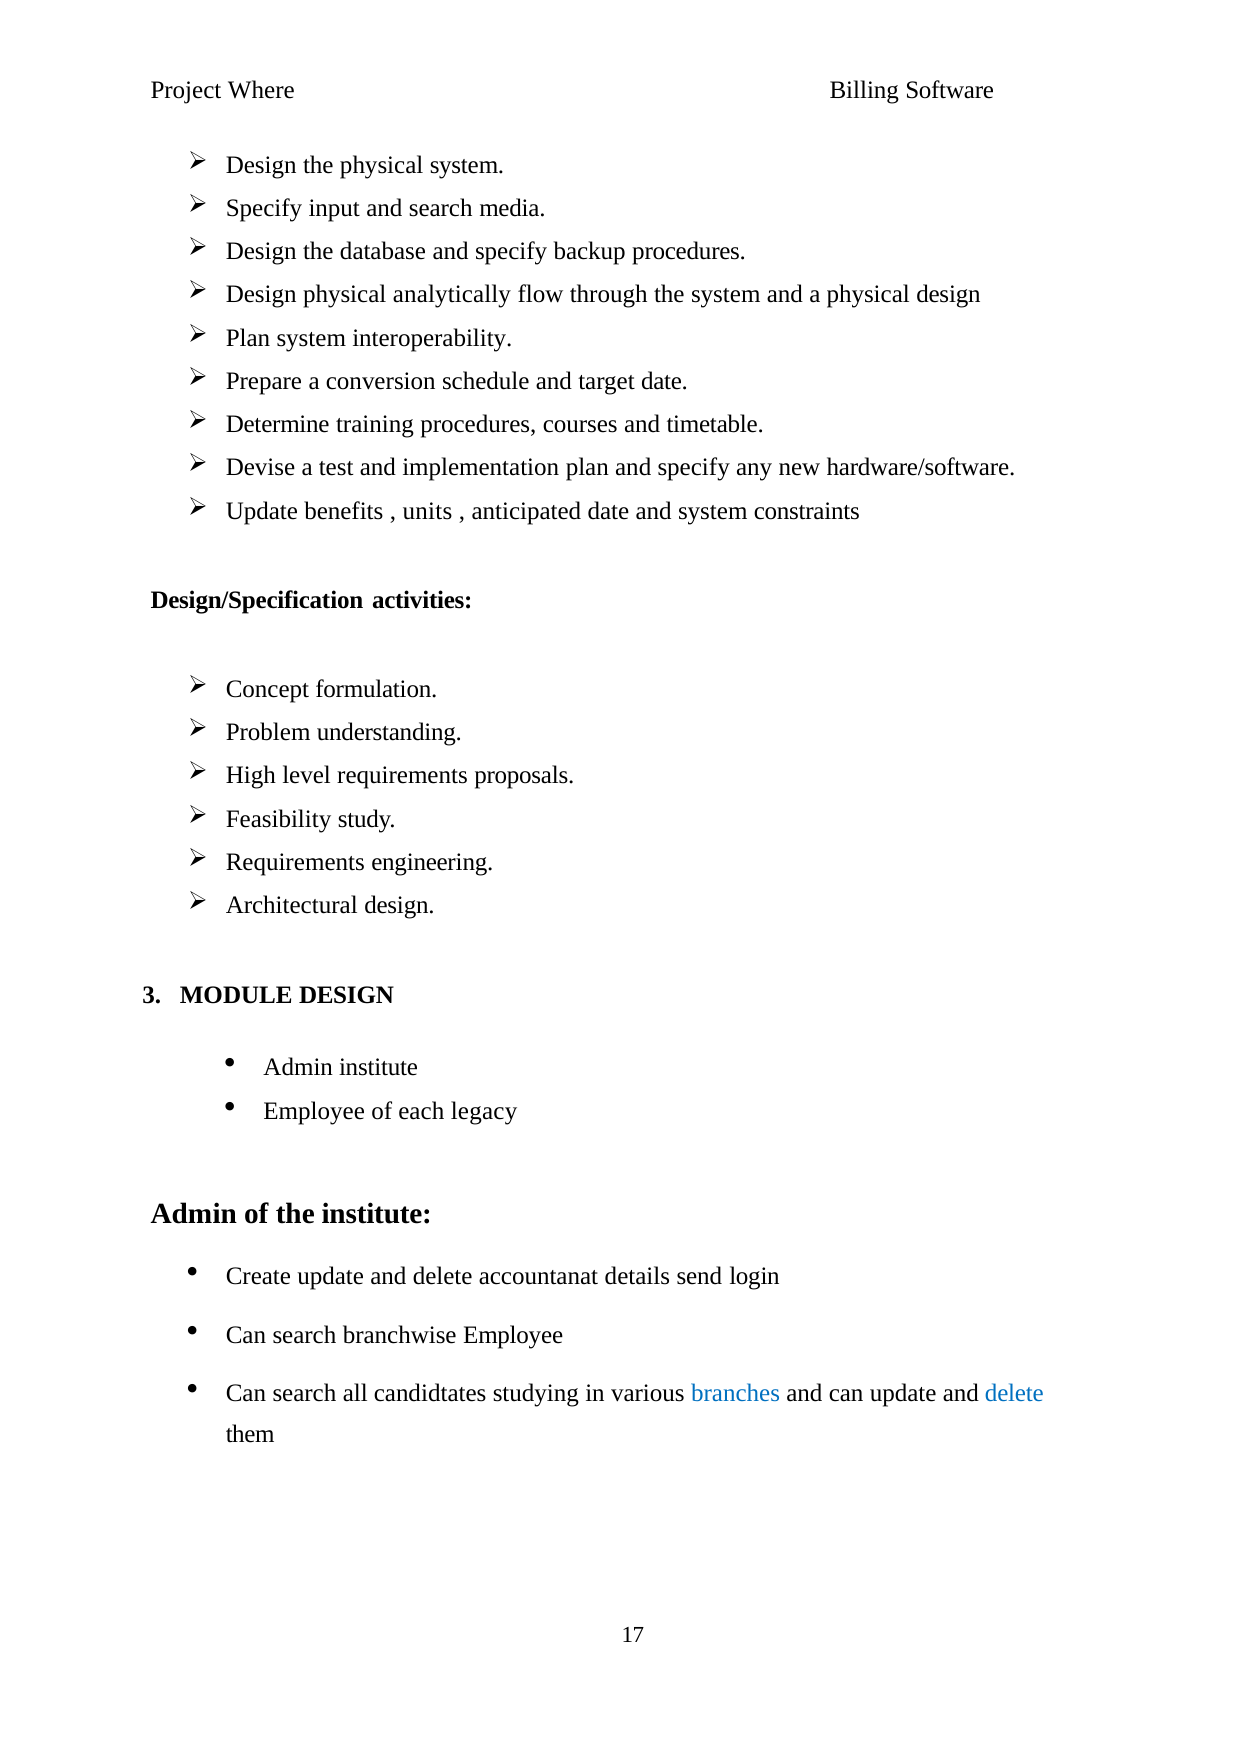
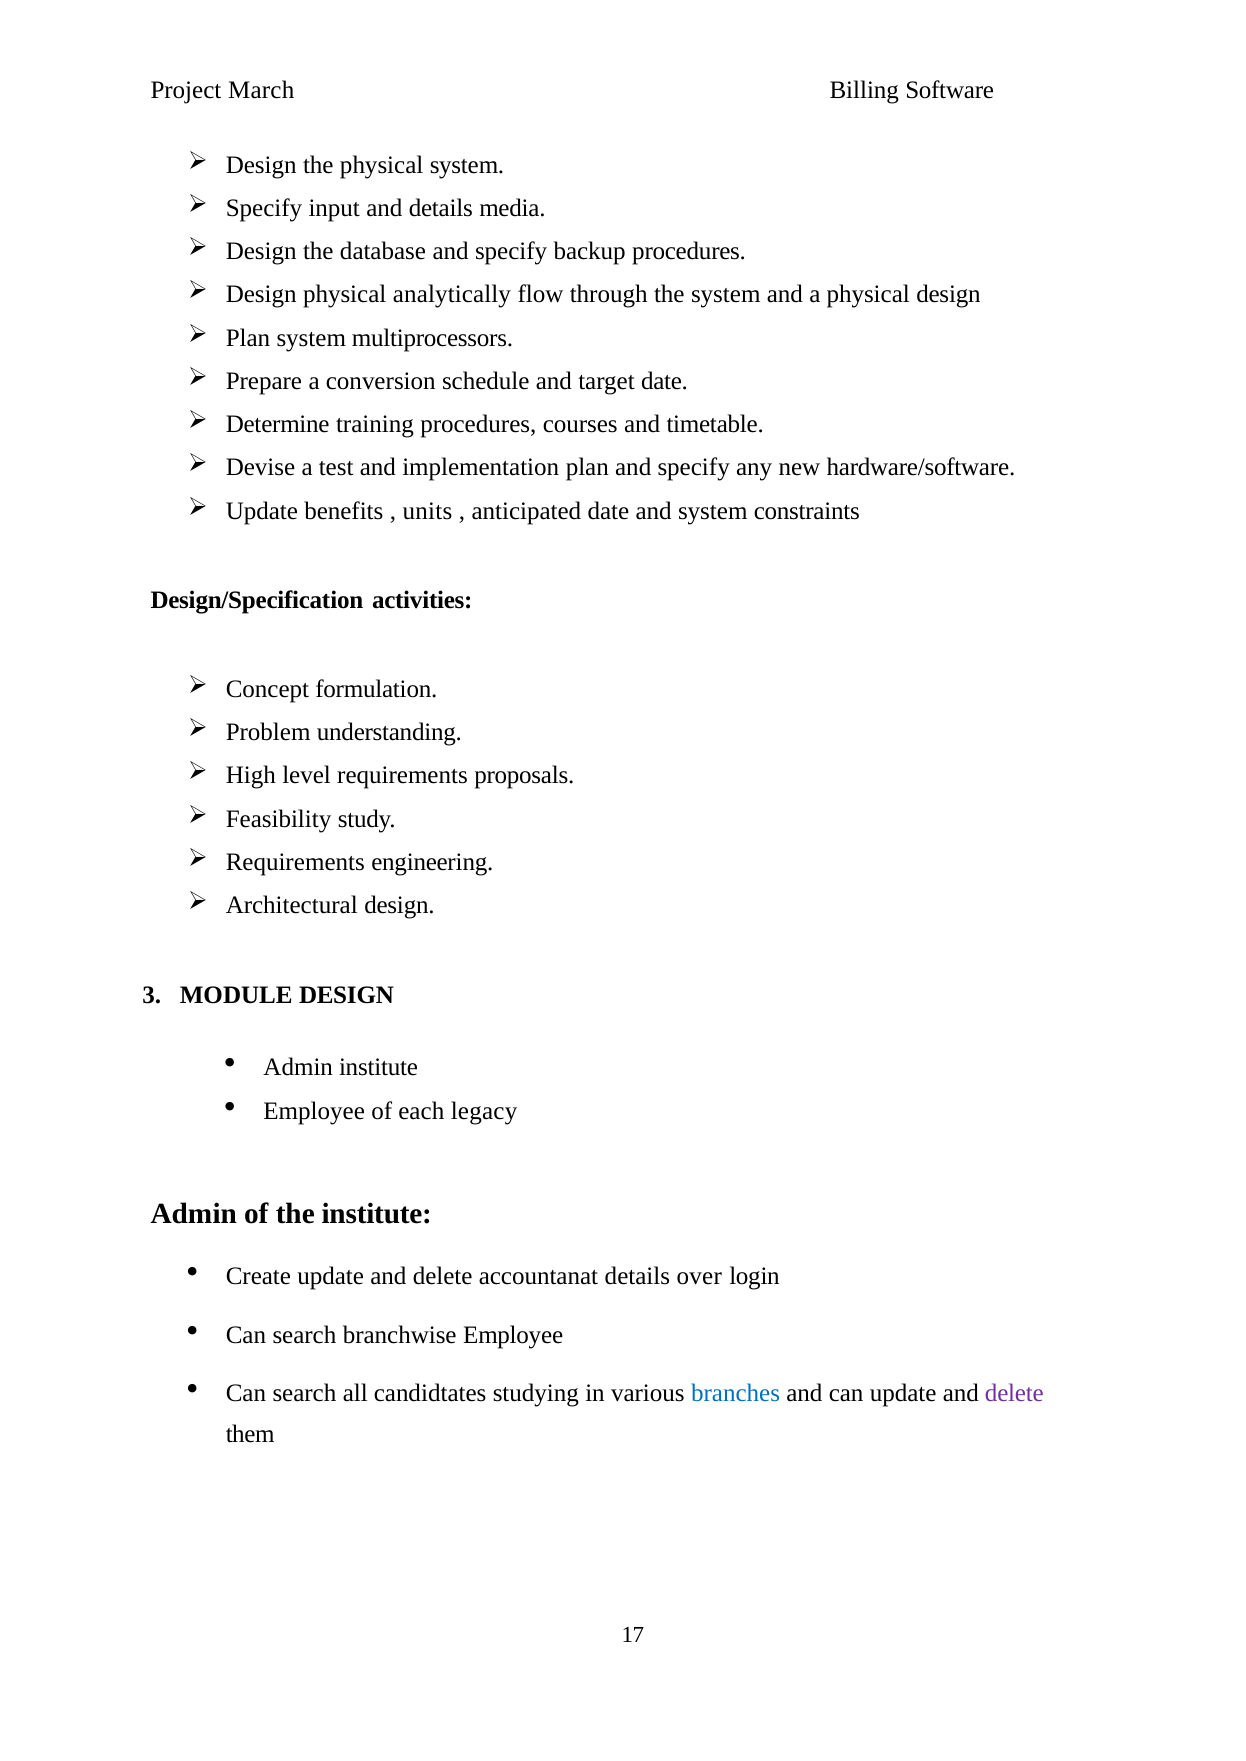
Where: Where -> March (261, 90)
and search: search -> details (441, 208)
interoperability: interoperability -> multiprocessors (432, 338)
send: send -> over (699, 1277)
delete colour: blue -> purple (1014, 1393)
